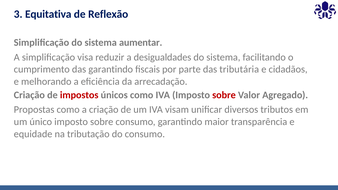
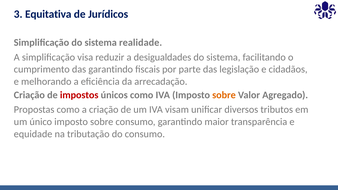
Reflexão: Reflexão -> Jurídicos (108, 14)
aumentar: aumentar -> realidade (141, 43)
tributária: tributária -> legislação (239, 69)
sobre colour: red -> orange (224, 95)
